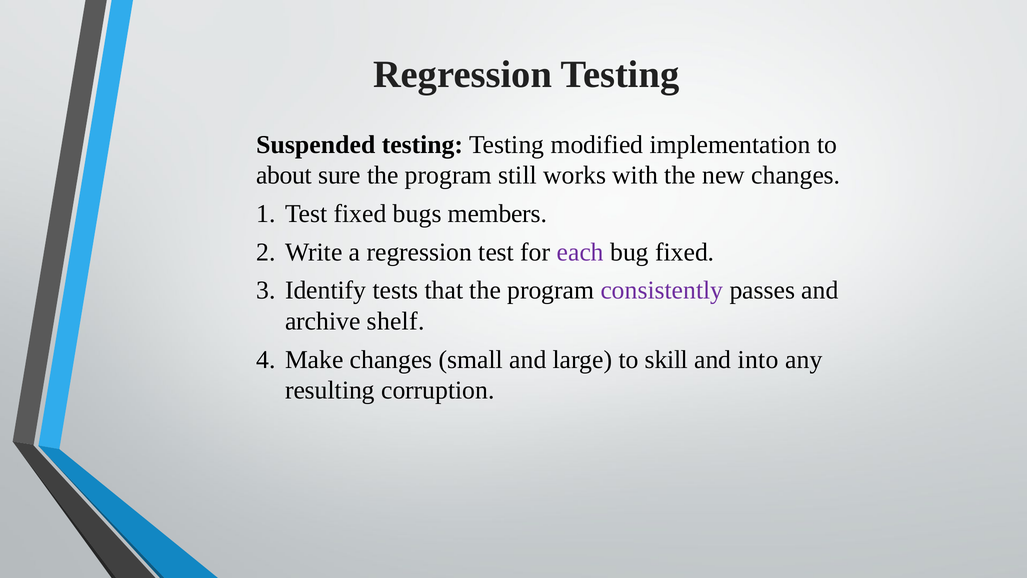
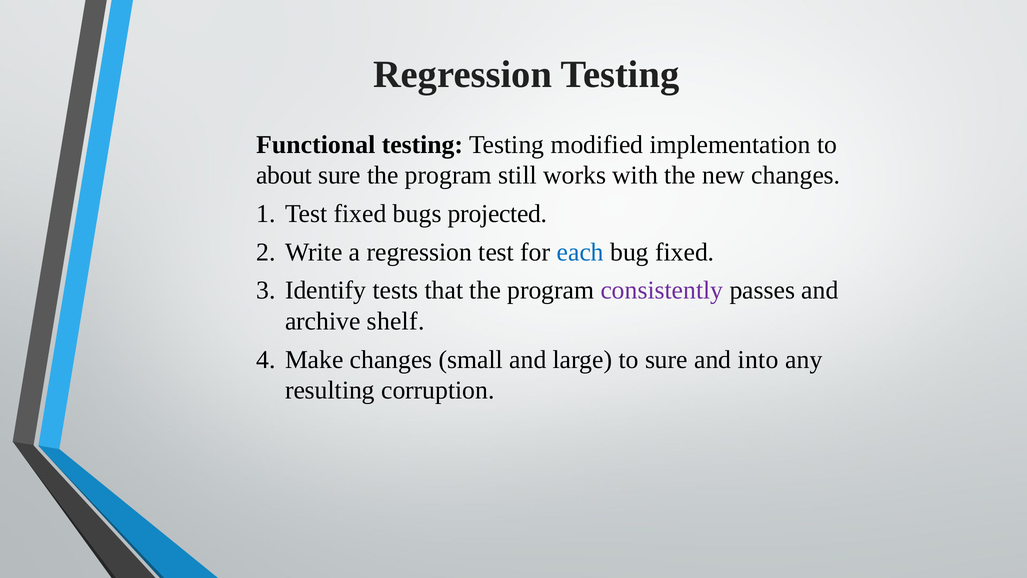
Suspended: Suspended -> Functional (316, 145)
members: members -> projected (497, 214)
each colour: purple -> blue (580, 252)
to skill: skill -> sure (666, 359)
